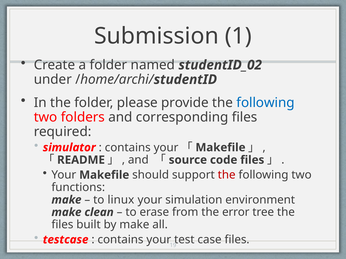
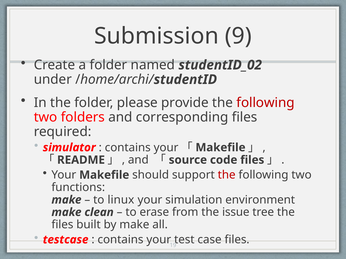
1: 1 -> 9 (238, 36)
following colour: blue -> red (266, 103)
error: error -> issue (236, 213)
